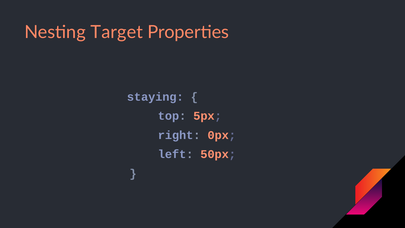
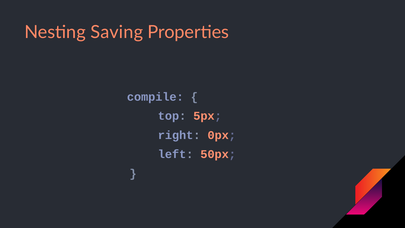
Target: Target -> Saving (117, 32)
staying: staying -> compile (155, 97)
